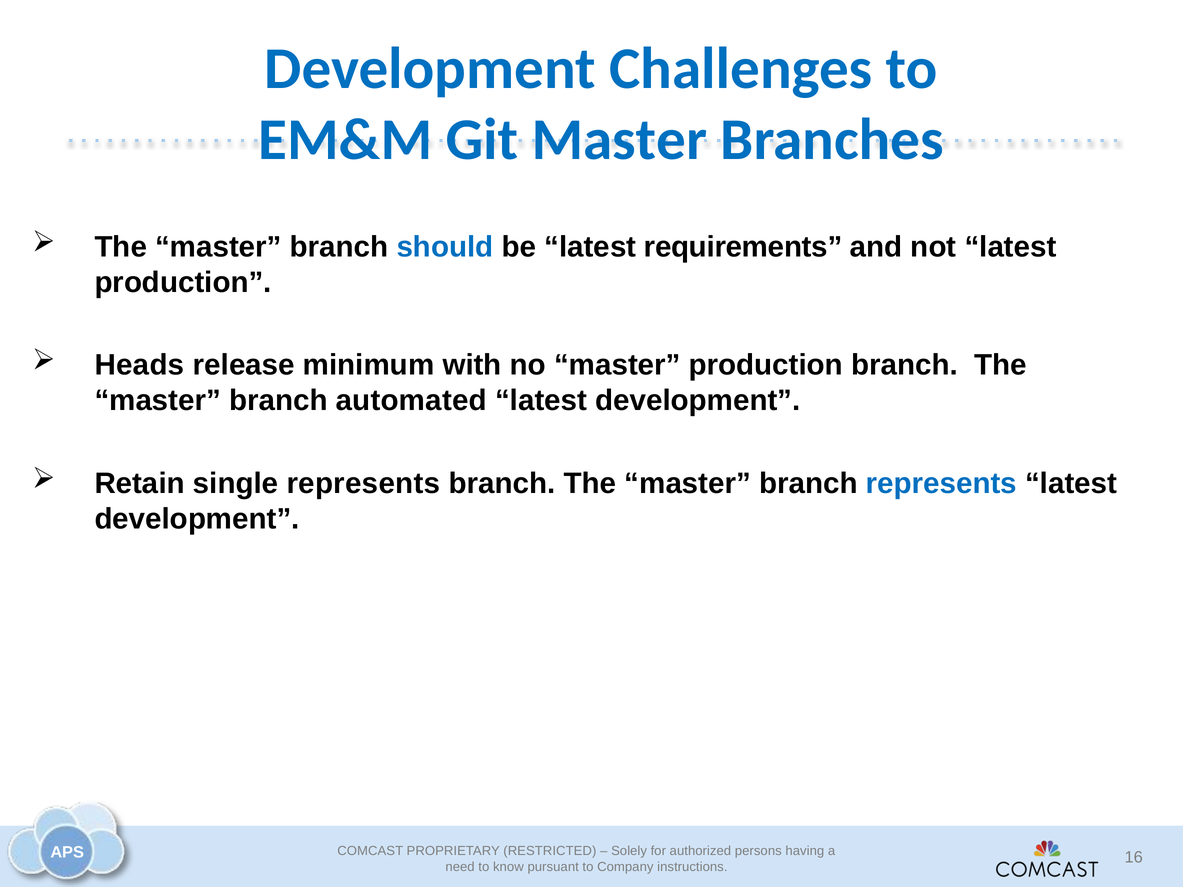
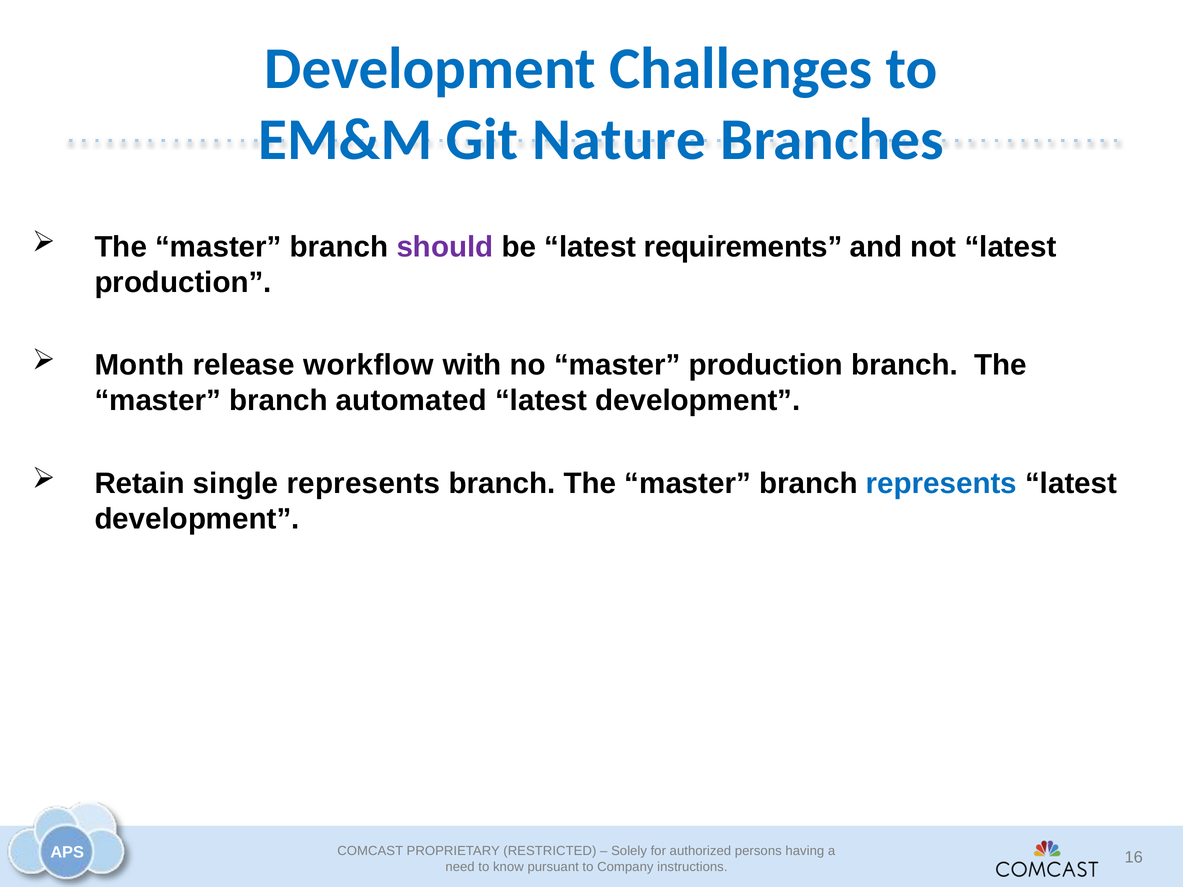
Git Master: Master -> Nature (619, 140)
should colour: blue -> purple (445, 247)
Heads: Heads -> Month (139, 365)
minimum: minimum -> workflow (368, 365)
